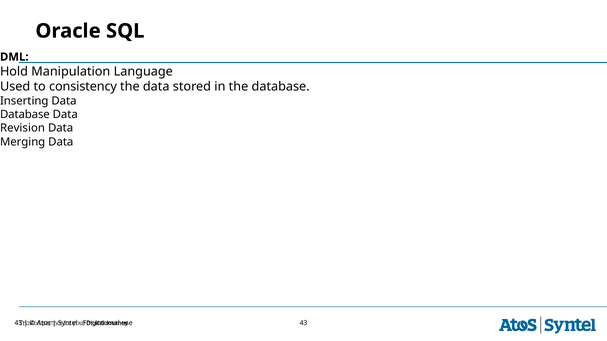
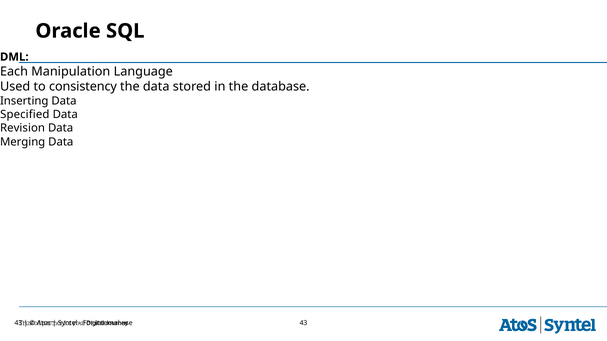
Hold: Hold -> Each (14, 71)
Database: Database -> Specified (25, 115)
